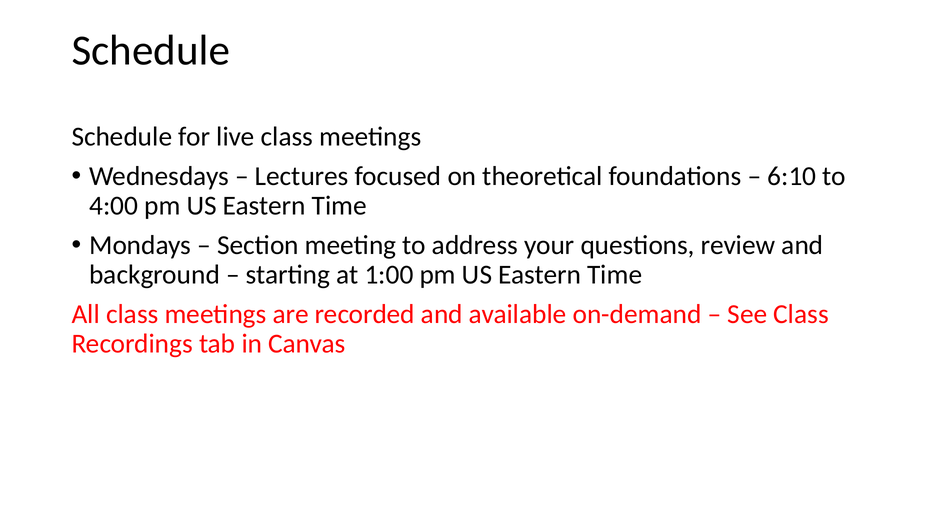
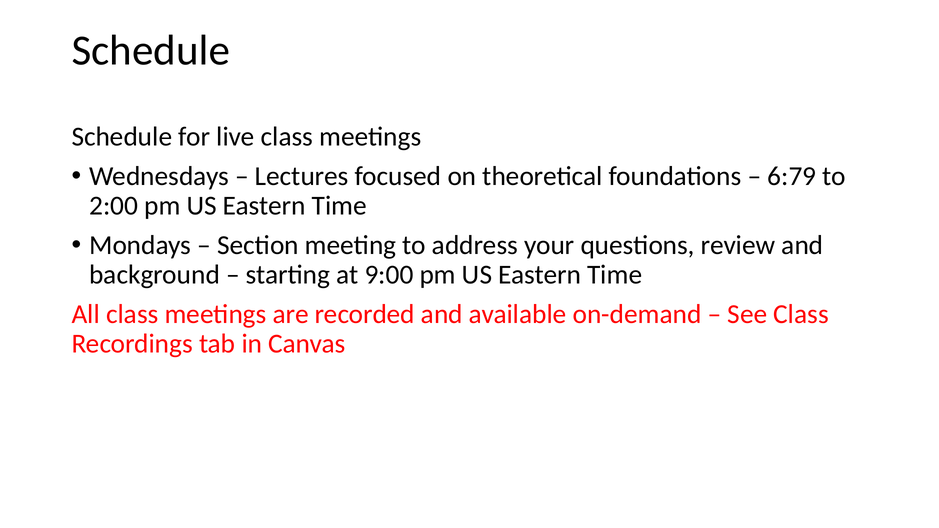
6:10: 6:10 -> 6:79 (792, 176)
4:00: 4:00 -> 2:00 (114, 206)
1:00: 1:00 -> 9:00 (389, 275)
